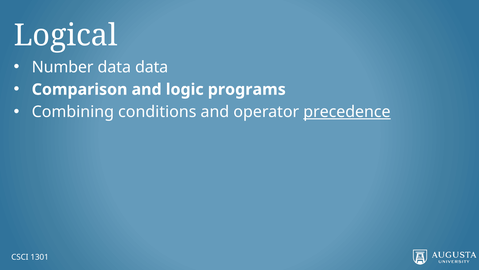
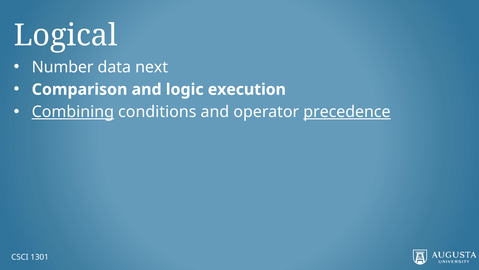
data data: data -> next (152, 67)
programs: programs -> execution (247, 89)
Combining underline: none -> present (73, 112)
